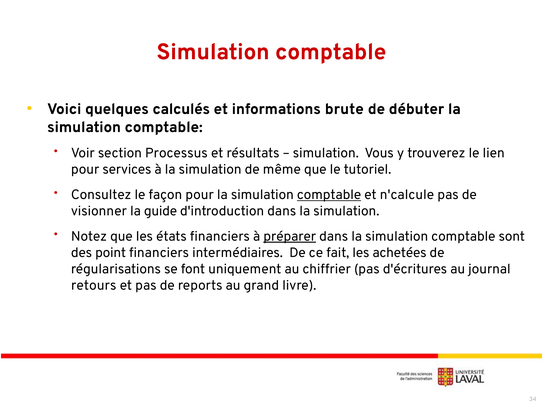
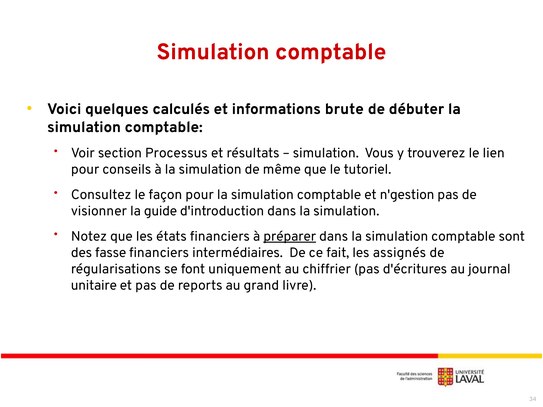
services: services -> conseils (127, 170)
comptable underline: present -> none (329, 195)
n'calcule: n'calcule -> n'gestion (407, 195)
point: point -> fasse (111, 253)
achetées: achetées -> assignés (399, 253)
retours: retours -> unitaire (94, 285)
